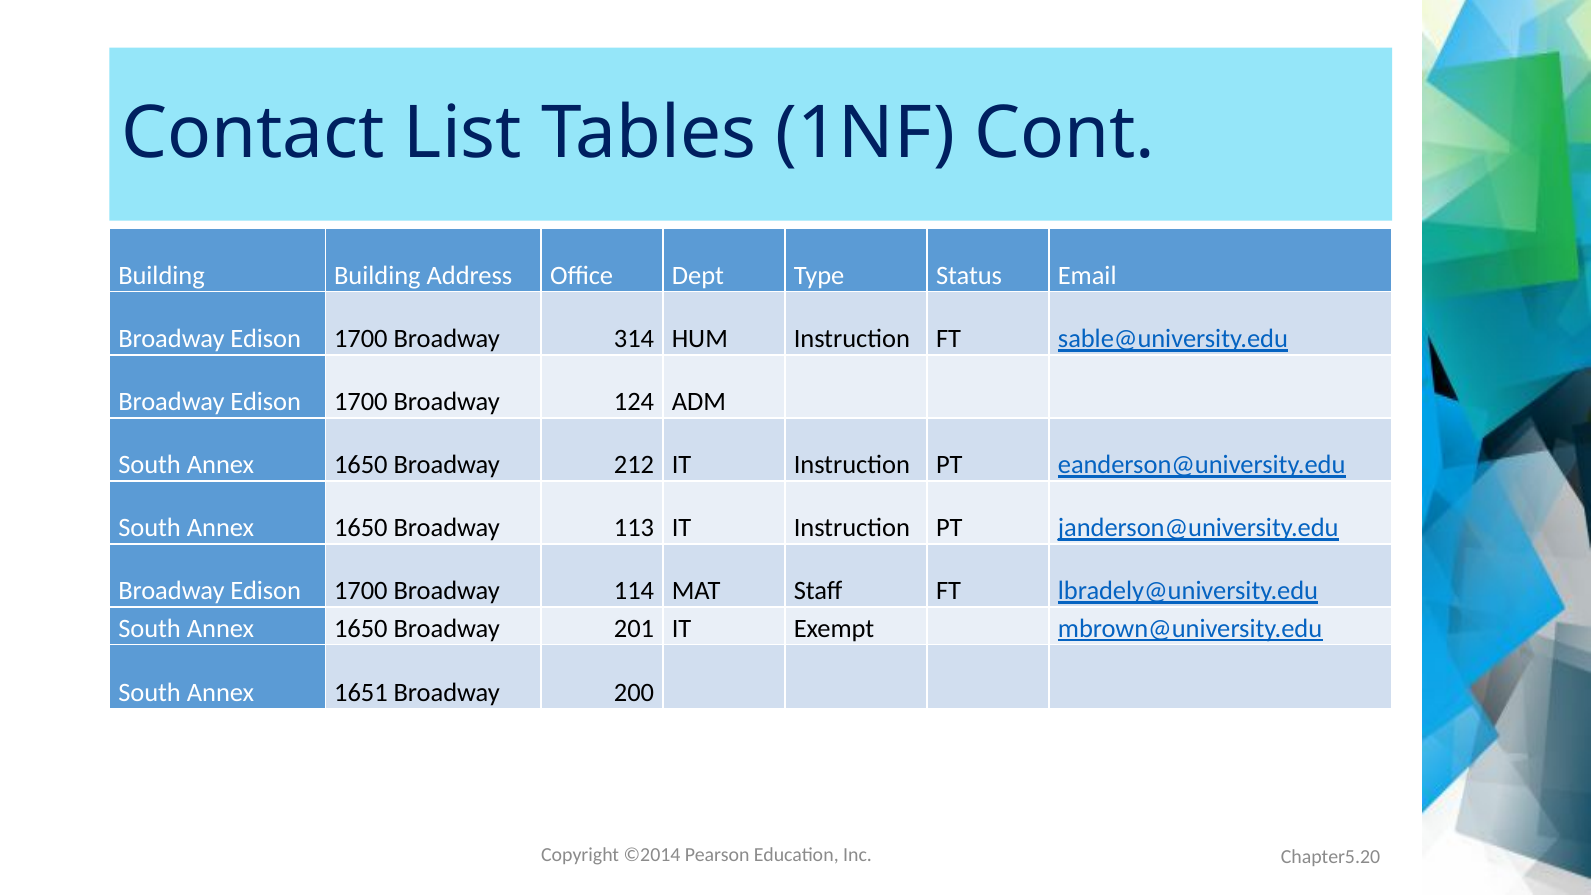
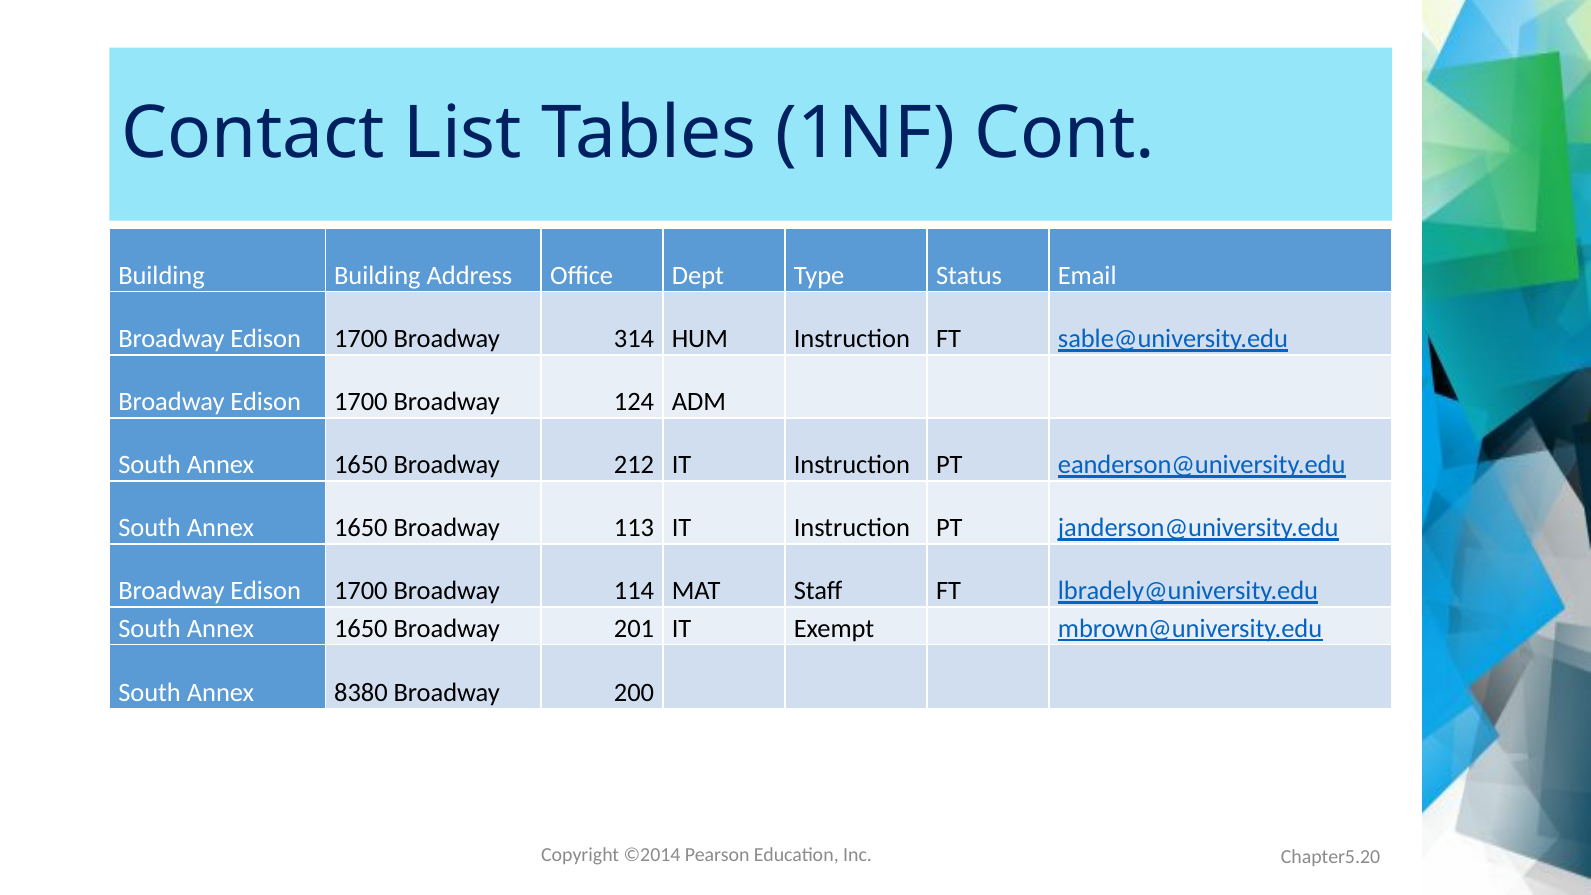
1651: 1651 -> 8380 (361, 693)
